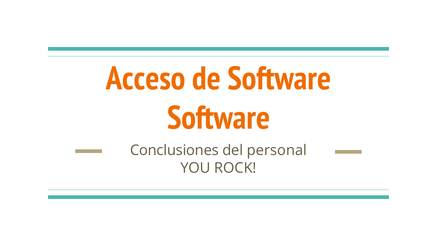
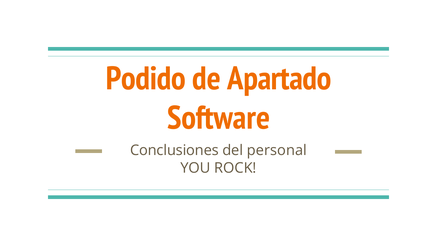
Acceso: Acceso -> Podido (146, 79)
de Software: Software -> Apartado (279, 79)
